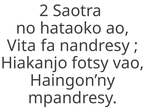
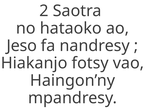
Vita: Vita -> Jeso (22, 46)
